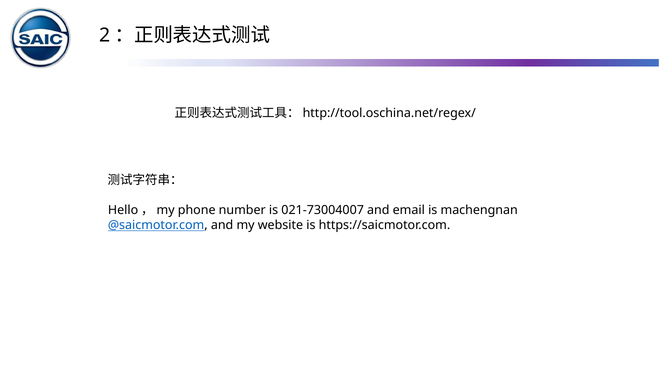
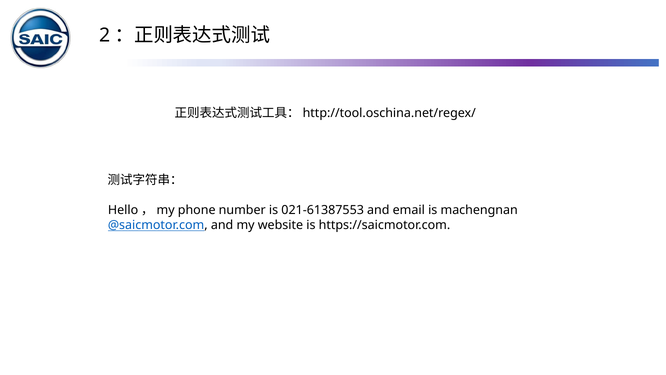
021-73004007: 021-73004007 -> 021-61387553 (323, 210)
